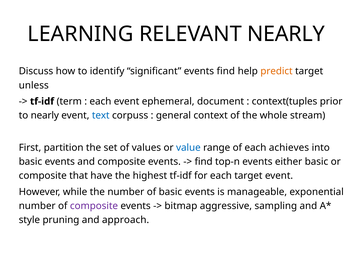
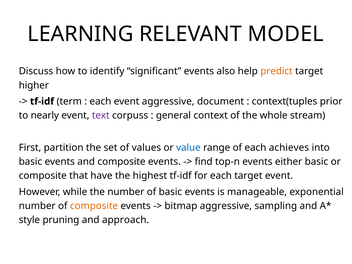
RELEVANT NEARLY: NEARLY -> MODEL (286, 34)
events find: find -> also (226, 71)
unless: unless -> higher (34, 85)
event ephemeral: ephemeral -> aggressive (168, 101)
text colour: blue -> purple (101, 115)
composite colour: purple -> orange (94, 206)
